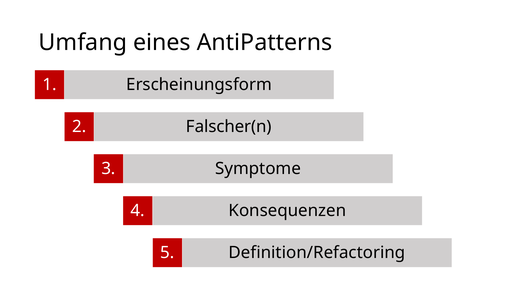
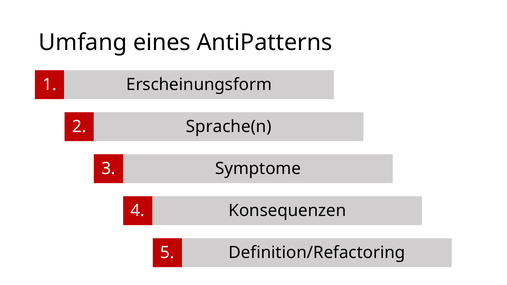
Falscher(n: Falscher(n -> Sprache(n (229, 127)
